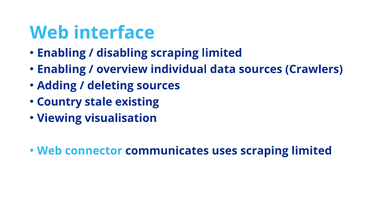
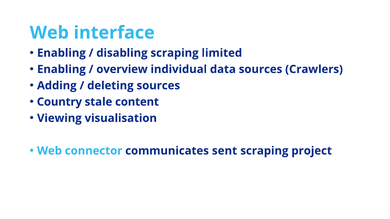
existing: existing -> content (137, 102)
uses: uses -> sent (225, 151)
limited: limited -> project (312, 151)
